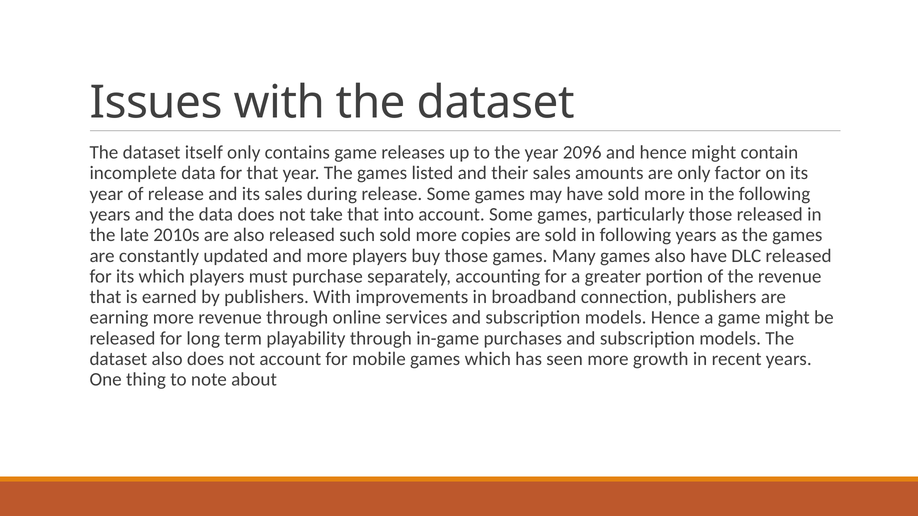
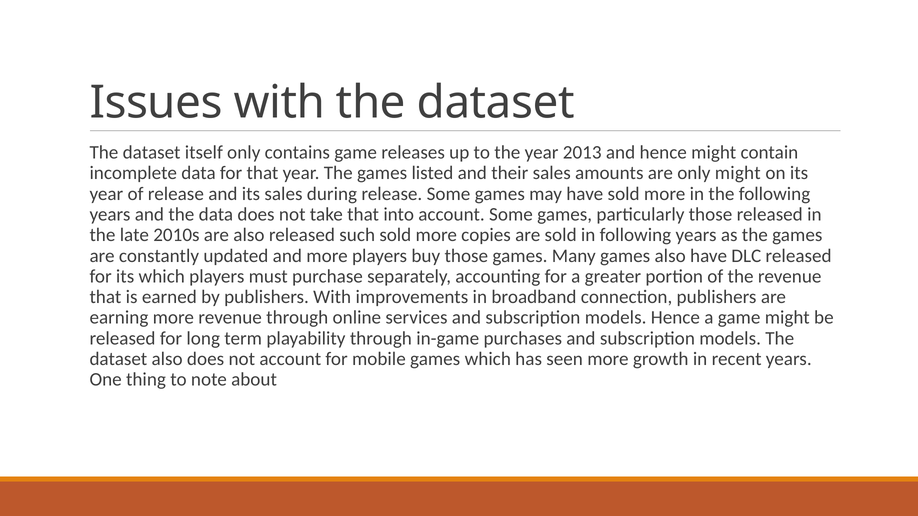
2096: 2096 -> 2013 (582, 153)
only factor: factor -> might (738, 173)
